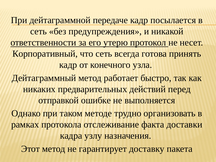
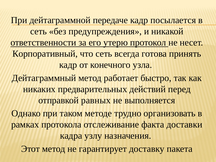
ошибке: ошибке -> равных (96, 100)
